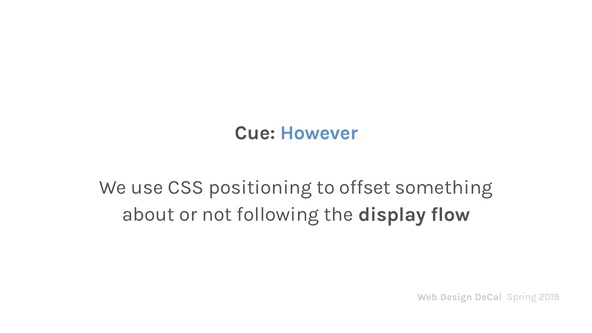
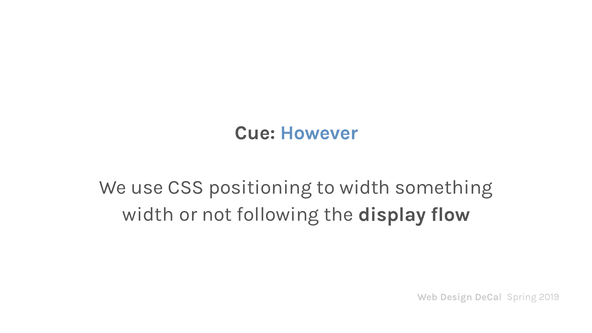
to offset: offset -> width (365, 187)
about: about -> width (148, 214)
